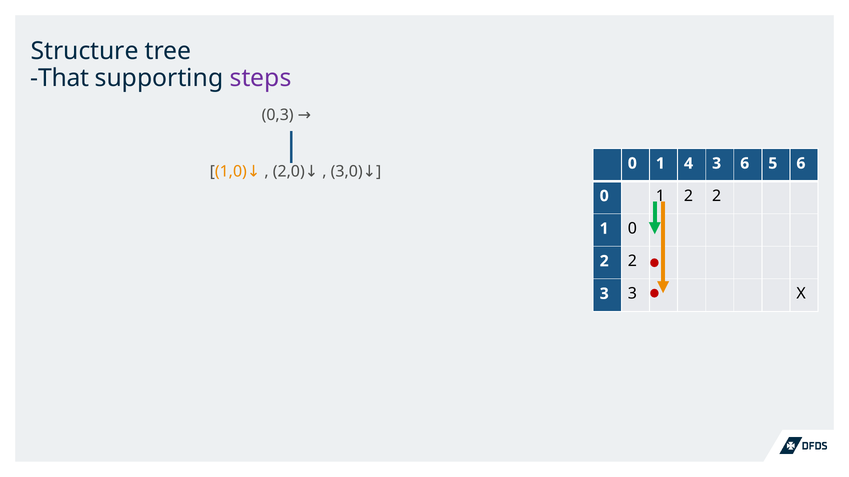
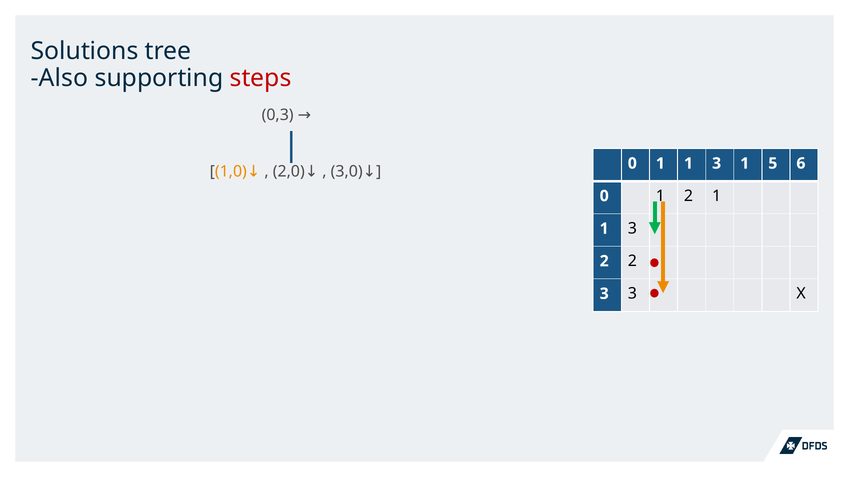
Structure: Structure -> Solutions (85, 51)
That: That -> Also (60, 78)
steps colour: purple -> red (261, 78)
0 1 4: 4 -> 1 (689, 164)
3 6: 6 -> 1 (745, 164)
2: 2 -> 1 (717, 196)
0: 0 -> 3 (632, 229)
